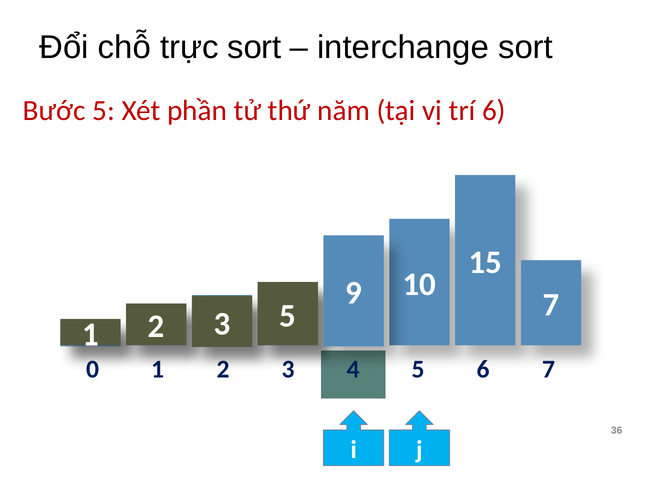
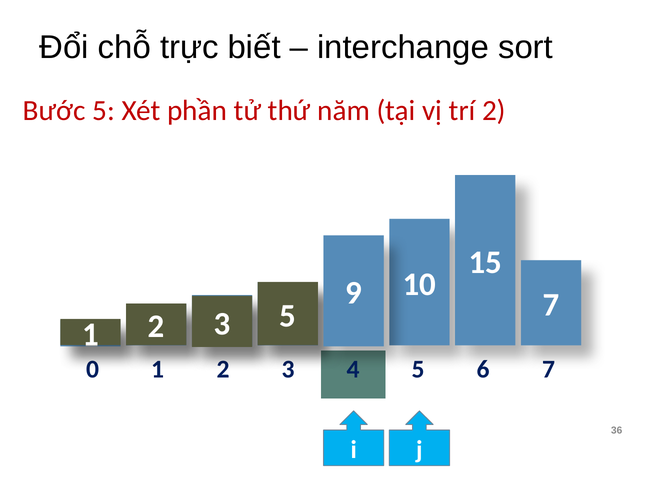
trực sort: sort -> biết (254, 47)
trí 6: 6 -> 2 (494, 111)
